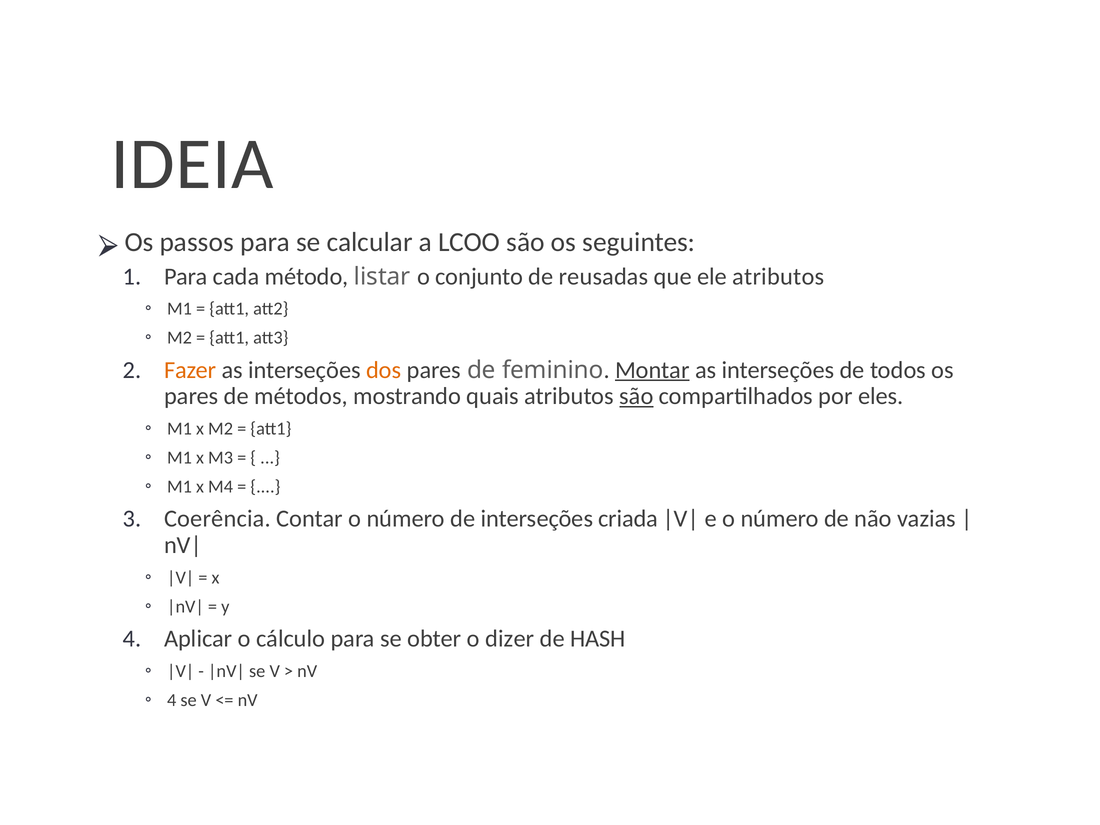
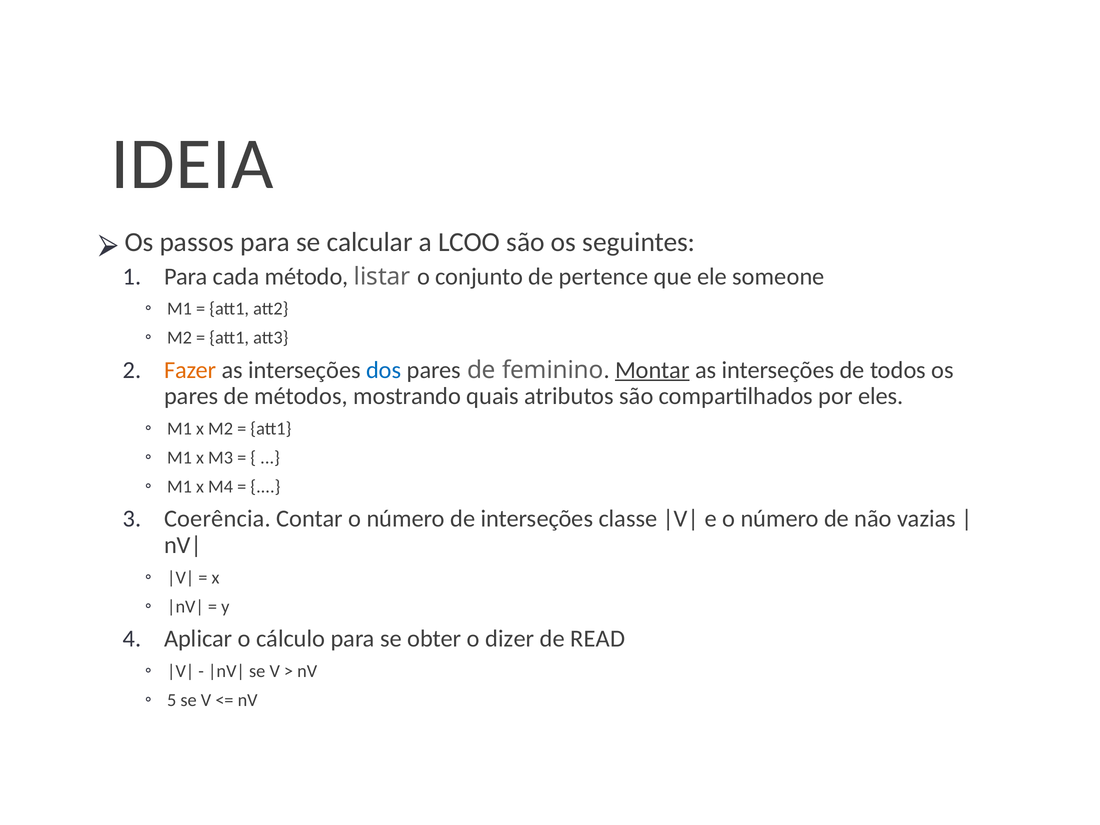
reusadas: reusadas -> pertence (604, 276)
ele atributos: atributos -> someone (778, 276)
dos colour: orange -> blue (384, 370)
são underline: present -> none (636, 396)
criada: criada -> classe (628, 519)
HASH: HASH -> READ (598, 639)
4: 4 -> 5 (172, 700)
